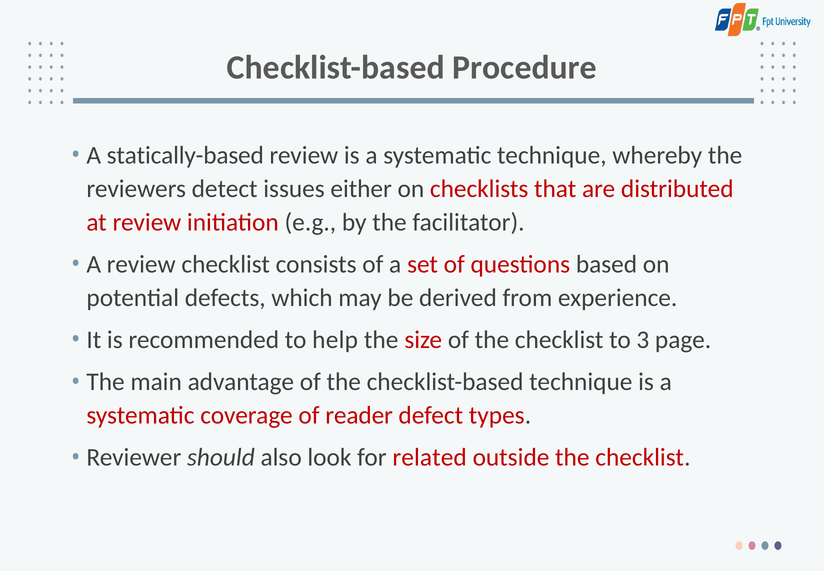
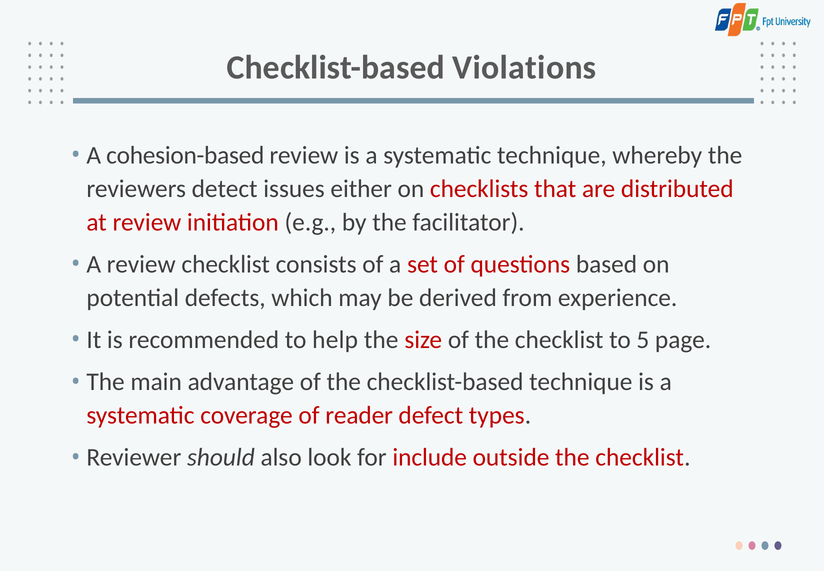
Procedure: Procedure -> Violations (524, 68)
statically-based: statically-based -> cohesion-based (185, 155)
3: 3 -> 5 (643, 340)
related: related -> include (430, 457)
